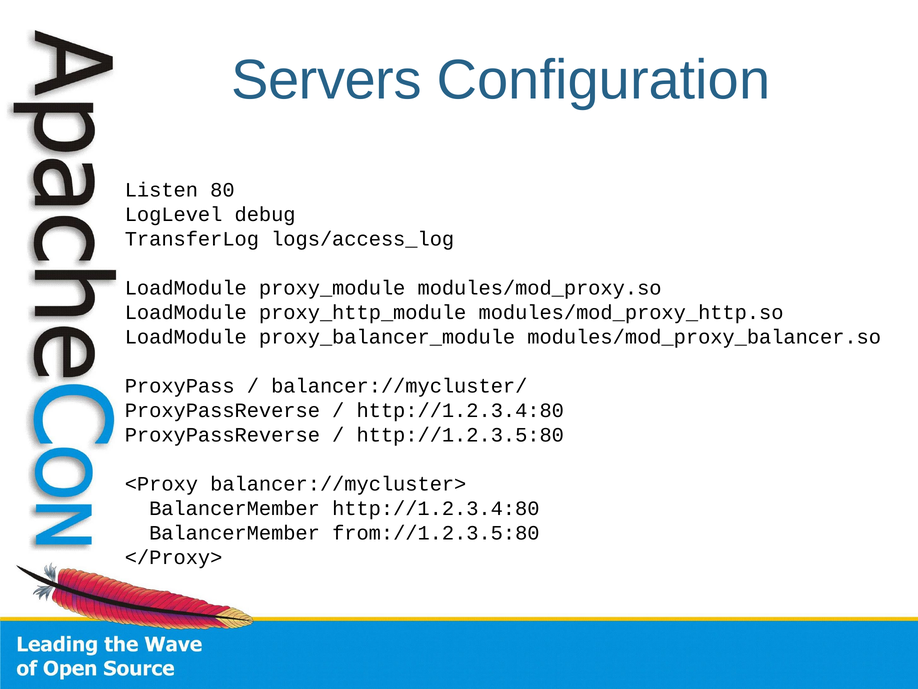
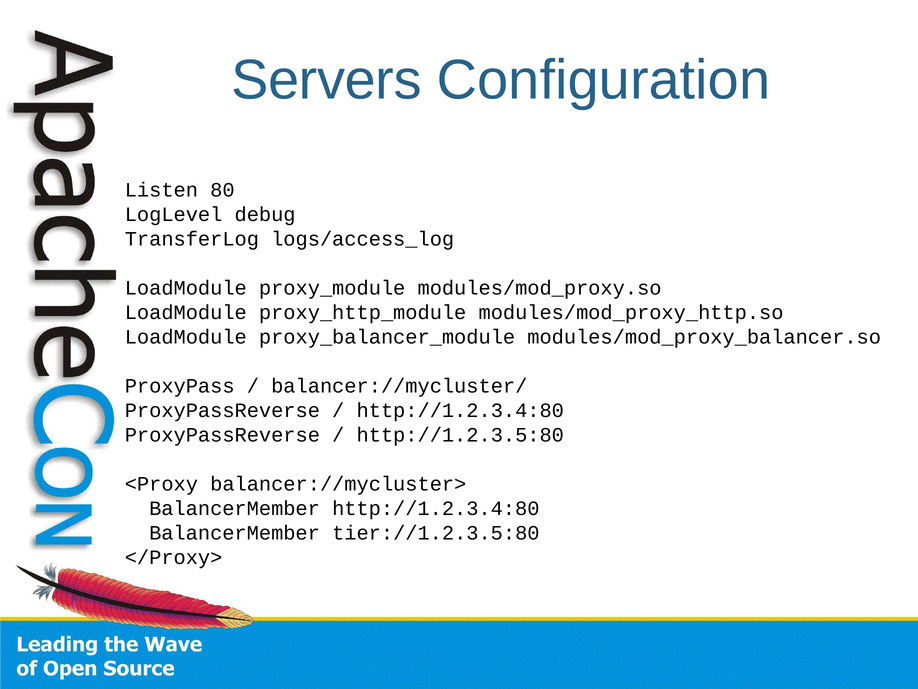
from://1.2.3.5:80: from://1.2.3.5:80 -> tier://1.2.3.5:80 (436, 533)
